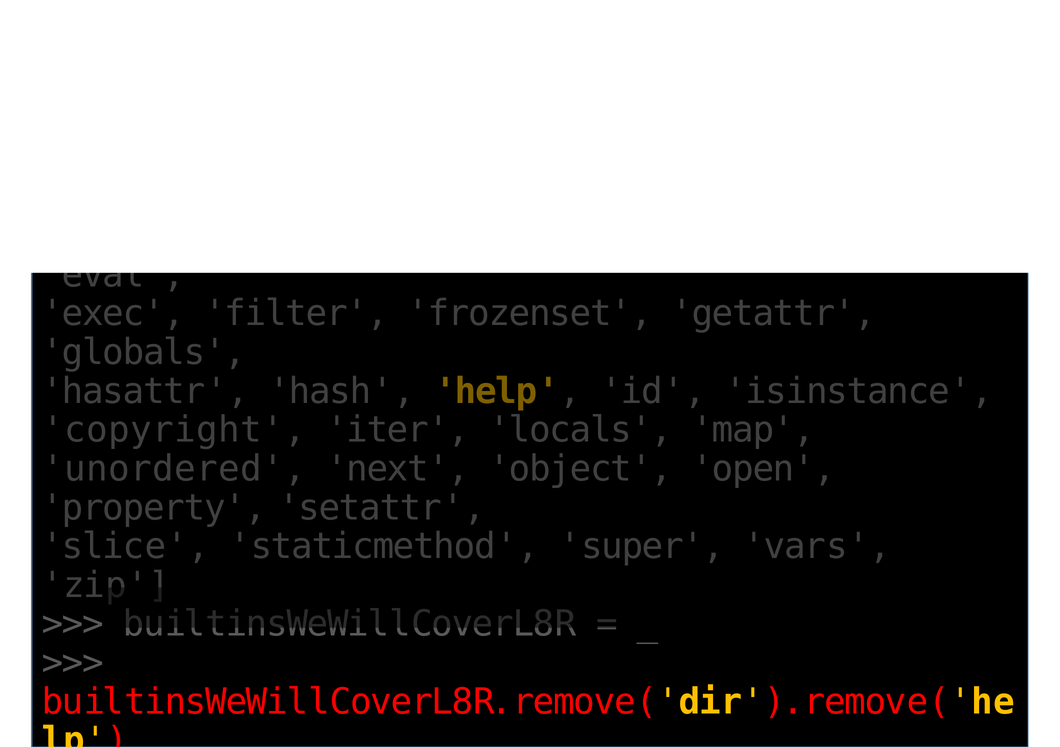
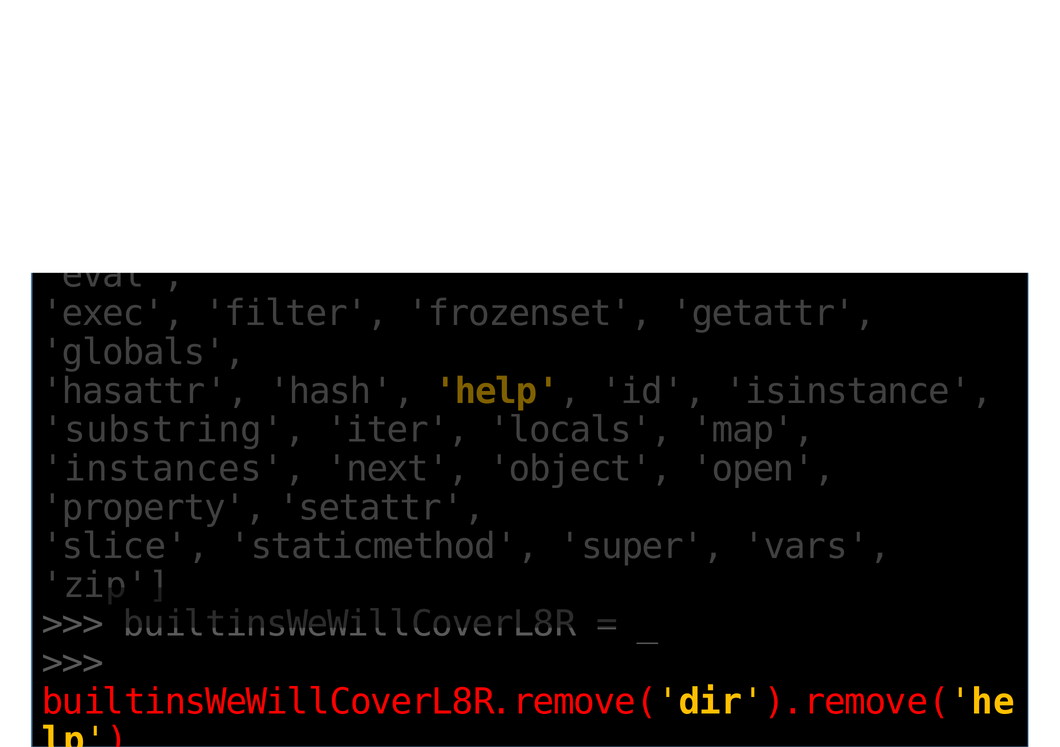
copyright: copyright -> substring (174, 430)
unordered: unordered -> instances (174, 469)
